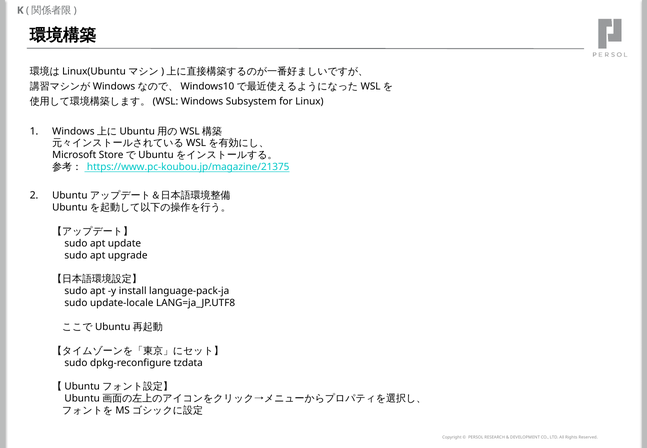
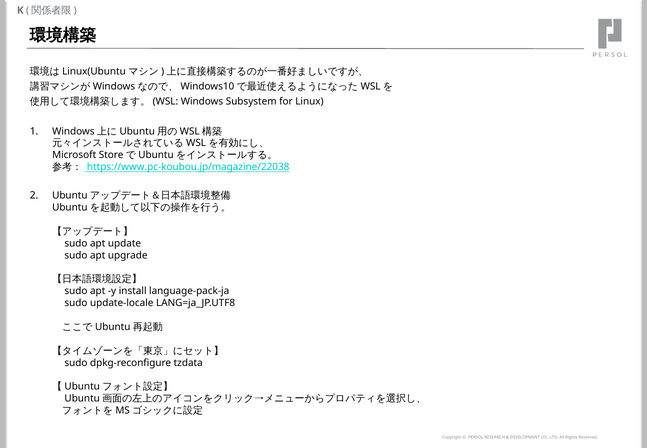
https://www.pc-koubou.jp/magazine/21375: https://www.pc-koubou.jp/magazine/21375 -> https://www.pc-koubou.jp/magazine/22038 (188, 167)
